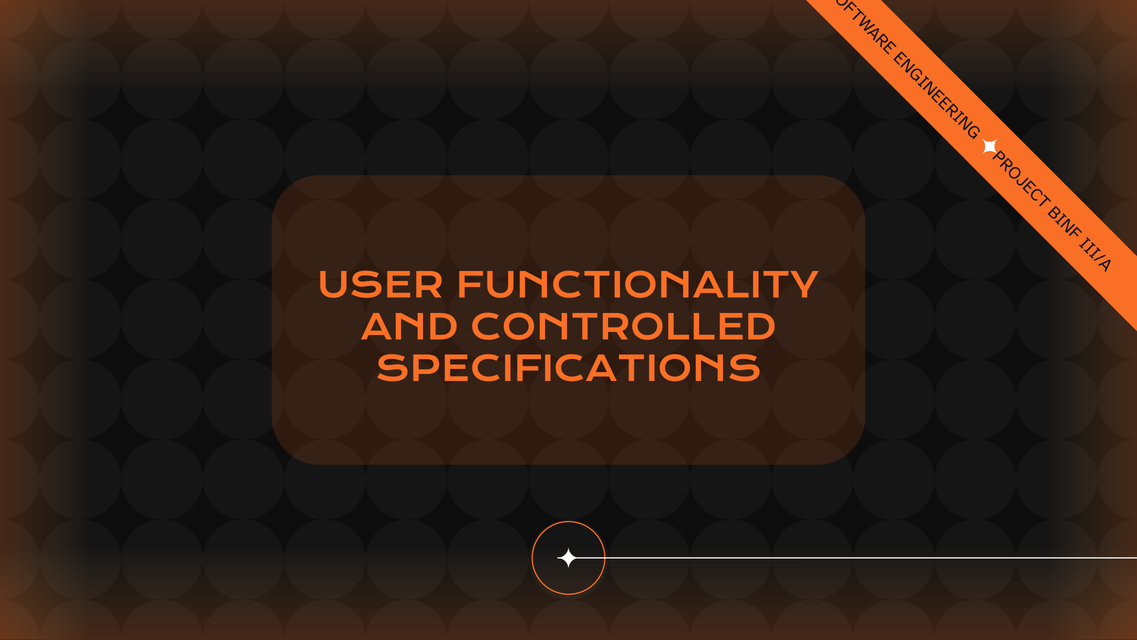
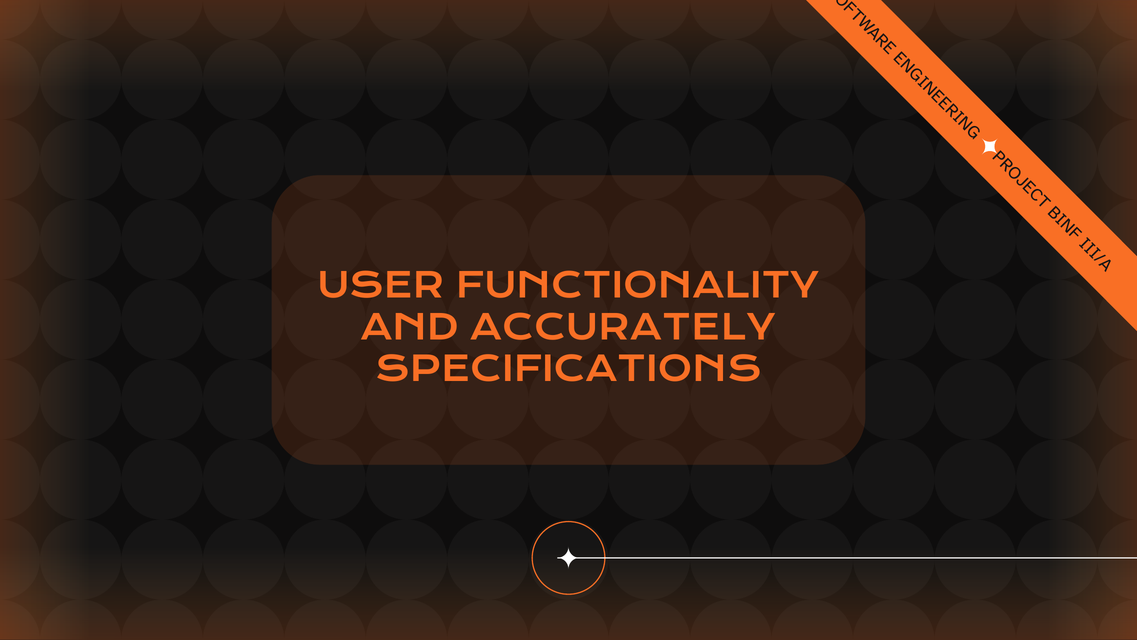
CONTROLLED: CONTROLLED -> ACCURATELY (623, 328)
